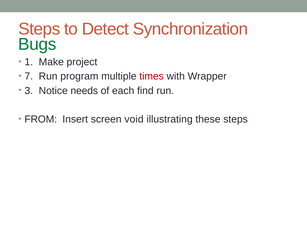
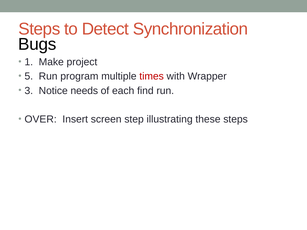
Bugs colour: green -> black (37, 44)
7: 7 -> 5 (29, 76)
FROM: FROM -> OVER (41, 119)
void: void -> step (134, 119)
